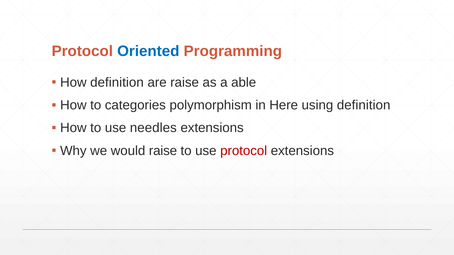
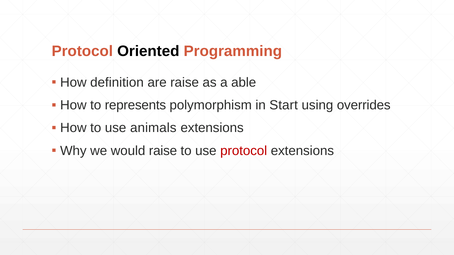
Oriented colour: blue -> black (148, 51)
categories: categories -> represents (135, 105)
Here: Here -> Start (284, 105)
using definition: definition -> overrides (364, 105)
needles: needles -> animals (153, 128)
